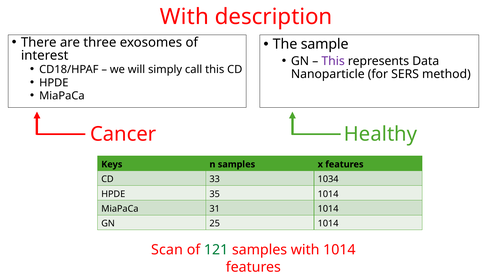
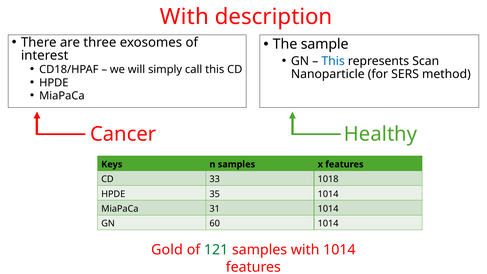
This colour: purple -> blue (333, 61)
Data: Data -> Scan (426, 61)
1034: 1034 -> 1018 (328, 179)
25: 25 -> 60 (215, 224)
Scan: Scan -> Gold (167, 250)
